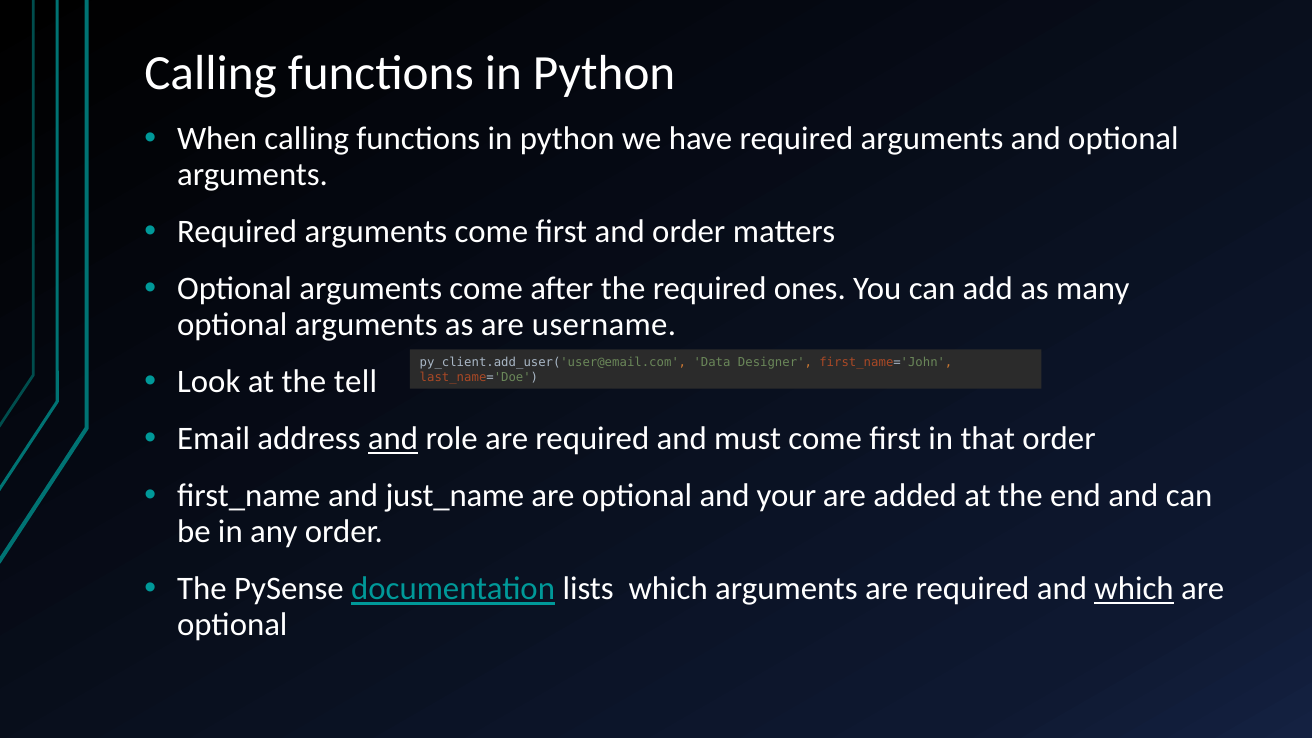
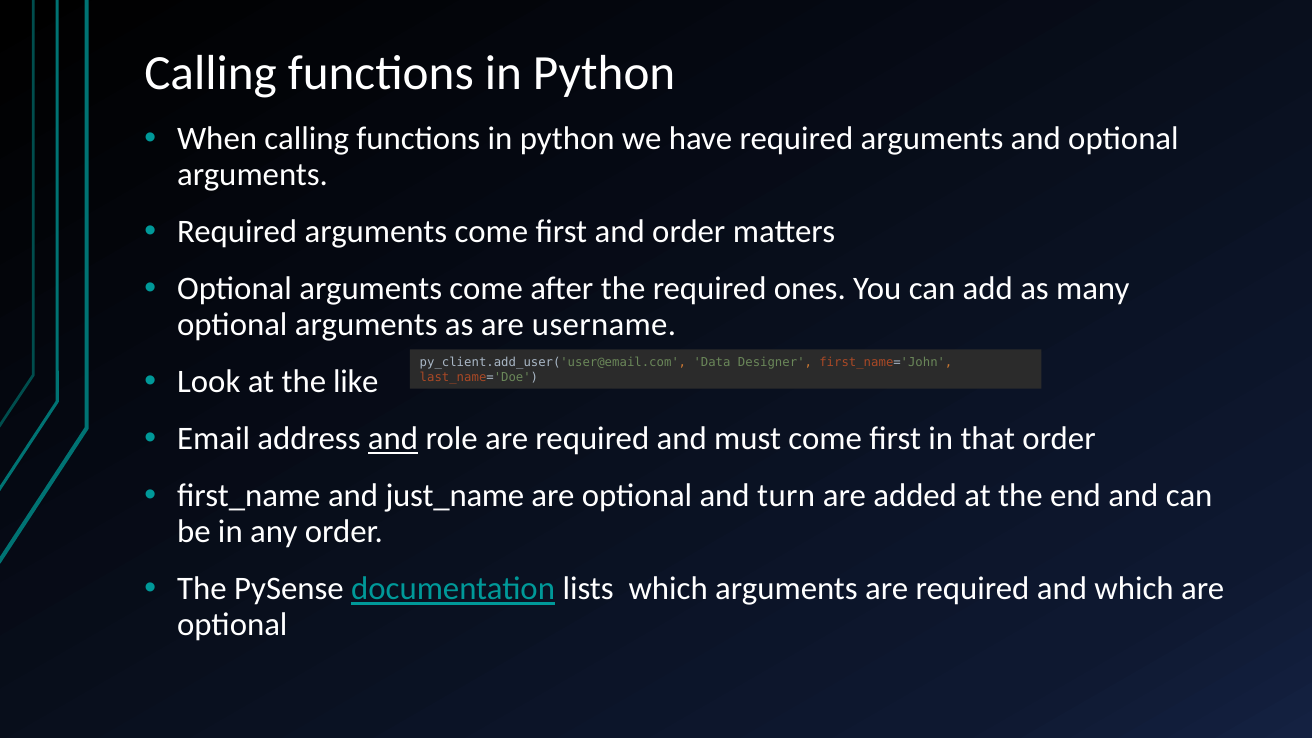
tell: tell -> like (356, 382)
your: your -> turn (786, 496)
which underline: present -> none (1134, 589)
